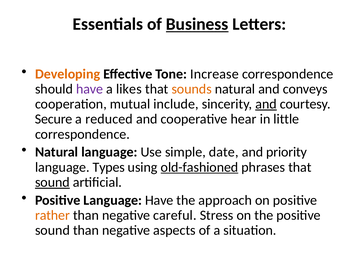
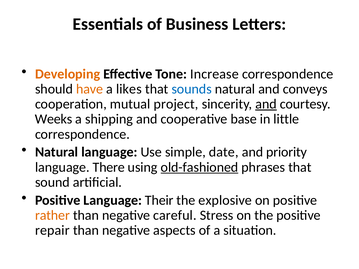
Business underline: present -> none (197, 24)
have colour: purple -> orange (90, 89)
sounds colour: orange -> blue (192, 89)
include: include -> project (176, 104)
Secure: Secure -> Weeks (54, 119)
reduced: reduced -> shipping (109, 119)
hear: hear -> base (244, 119)
Types: Types -> There (109, 167)
sound underline: present -> none (52, 182)
Language Have: Have -> Their (159, 200)
approach: approach -> explosive (225, 200)
sound: sound -> repair (52, 231)
